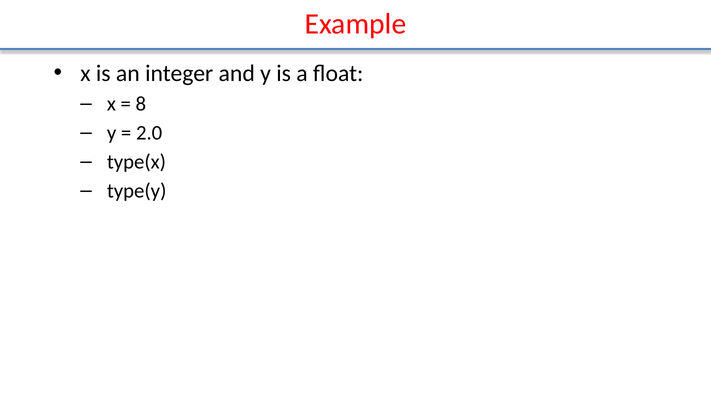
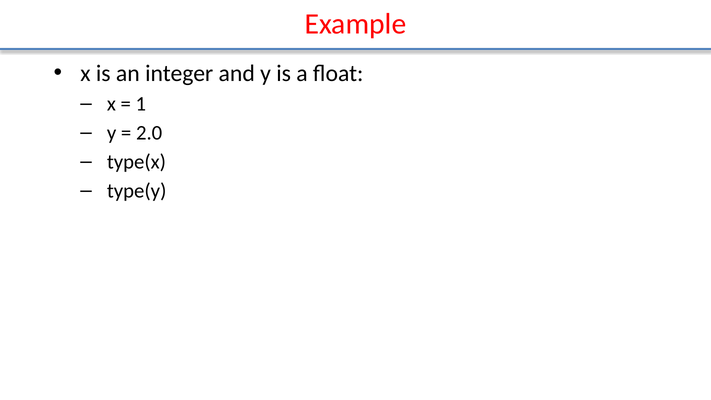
8: 8 -> 1 (141, 104)
